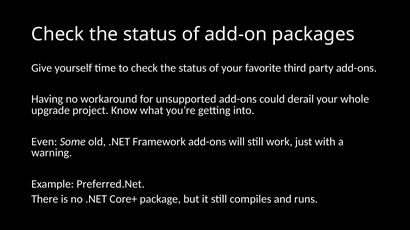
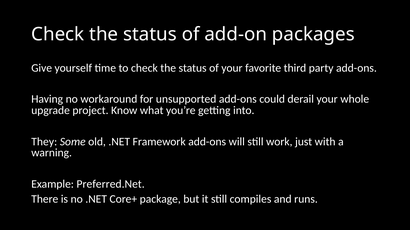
Even: Even -> They (44, 142)
